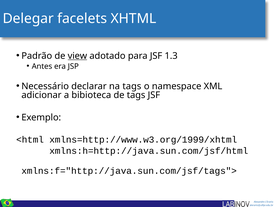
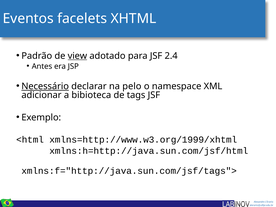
Delegar: Delegar -> Eventos (28, 18)
1.3: 1.3 -> 2.4 (171, 56)
Necessário underline: none -> present (45, 86)
na tags: tags -> pelo (132, 86)
